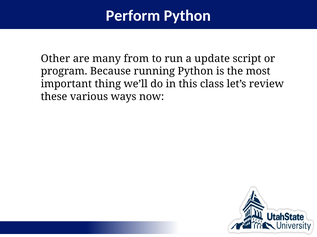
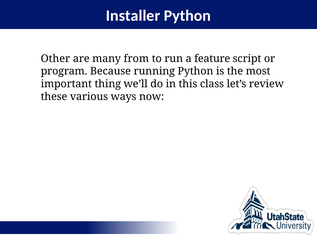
Perform: Perform -> Installer (133, 16)
update: update -> feature (212, 59)
